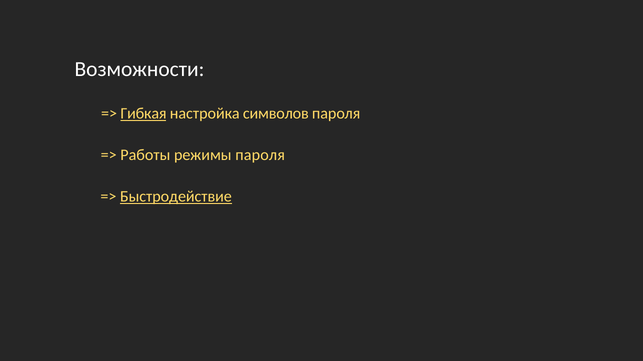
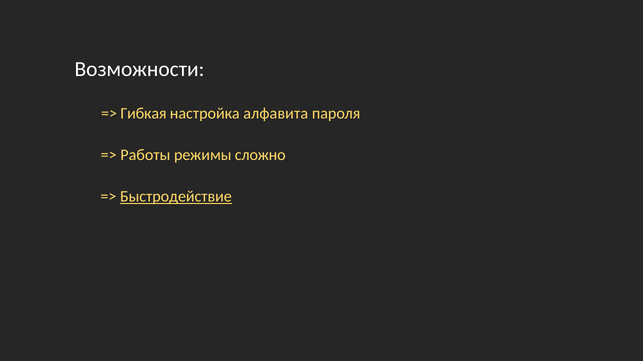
Гибкая underline: present -> none (144, 114)
символов: символов -> алфавита (276, 114)
режимы пароля: пароля -> сложно (260, 155)
